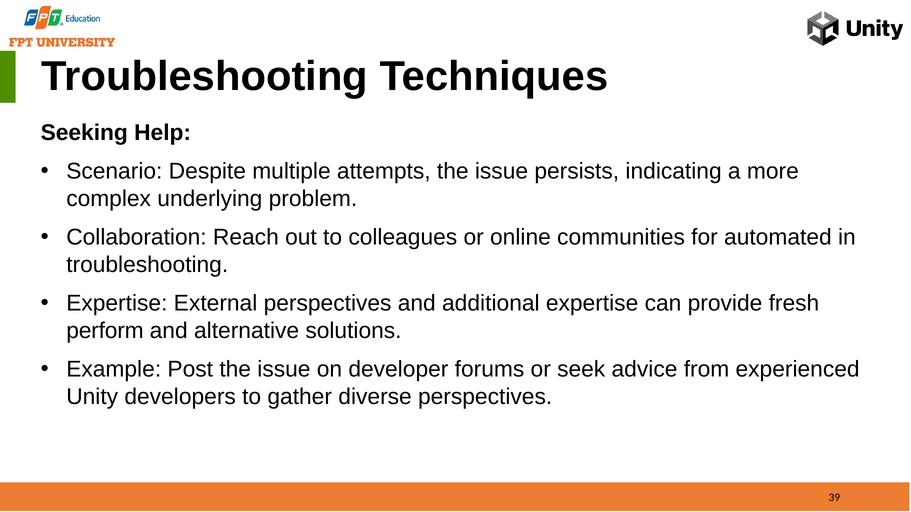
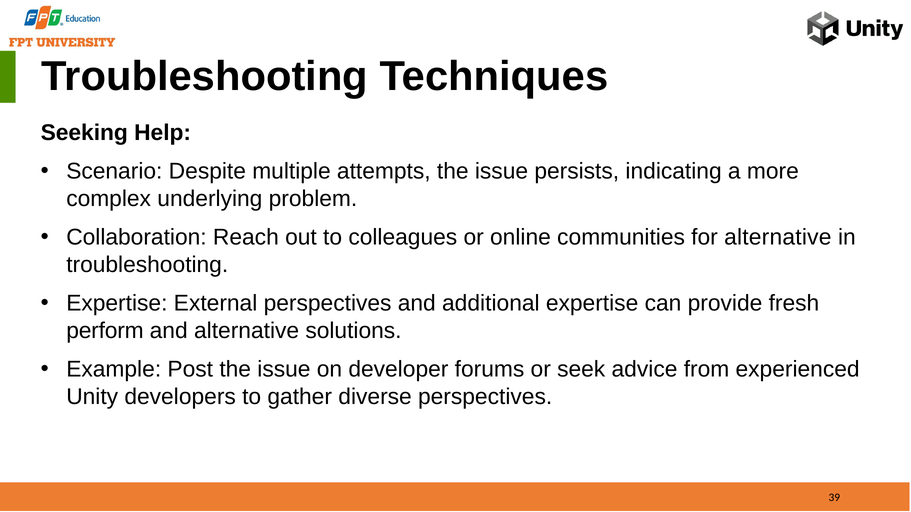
for automated: automated -> alternative (778, 238)
